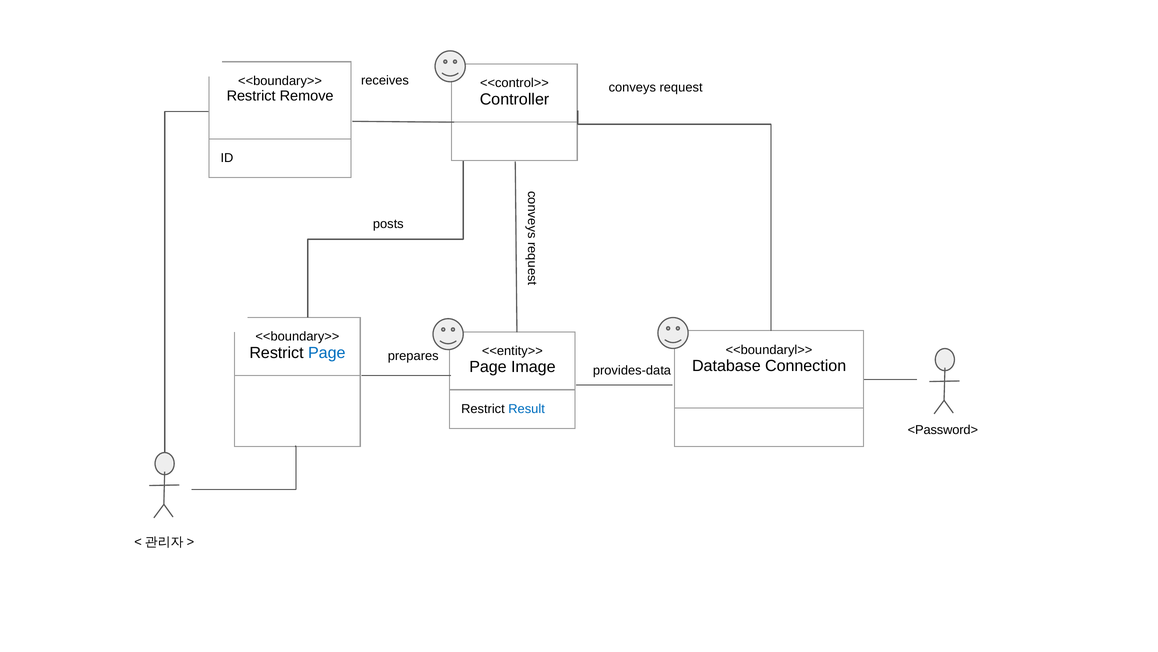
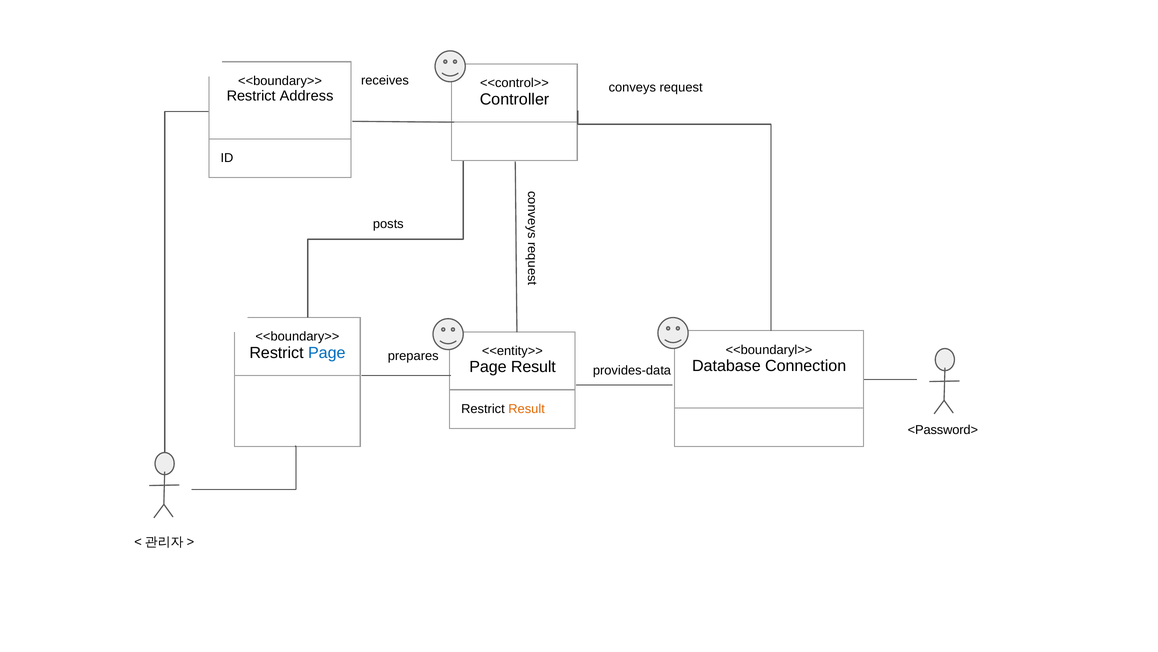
Remove: Remove -> Address (307, 96)
Page Image: Image -> Result (533, 367)
Result colour: blue -> orange (527, 408)
